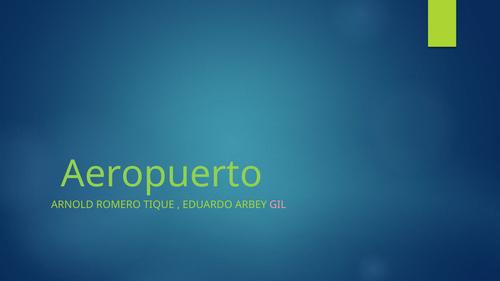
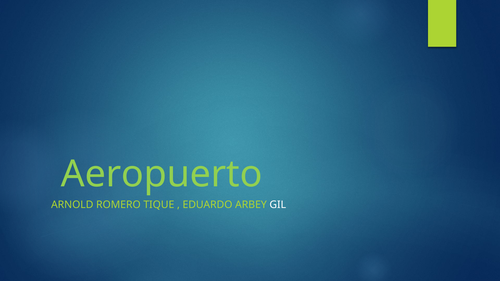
GIL colour: pink -> white (278, 205)
